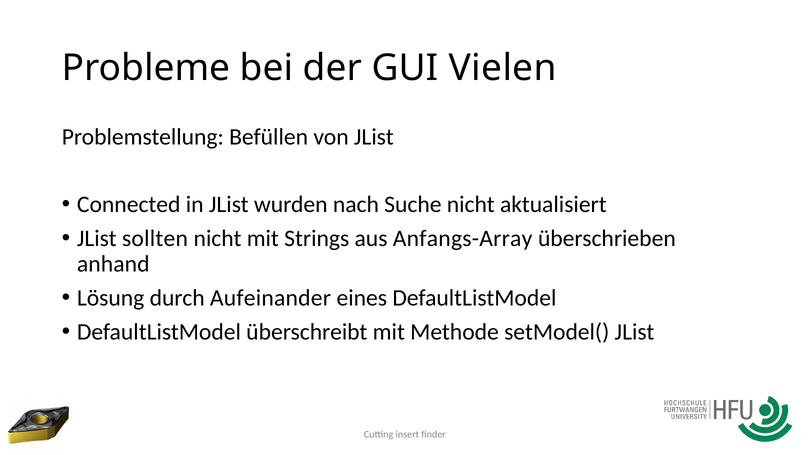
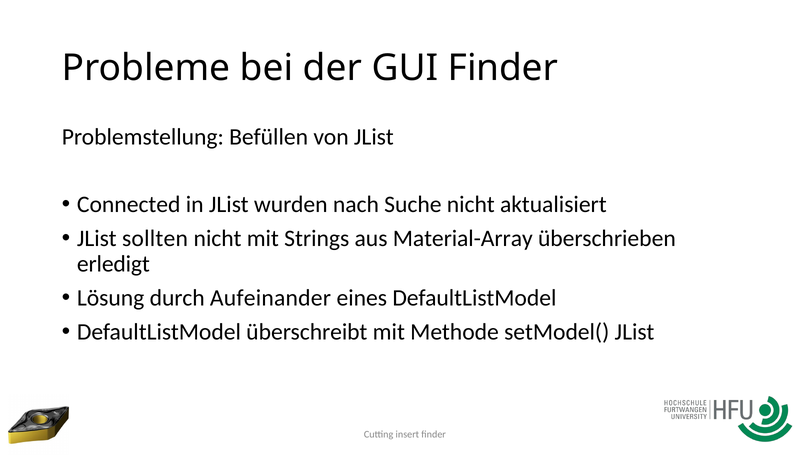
GUI Vielen: Vielen -> Finder (503, 68)
Anfangs-Array: Anfangs-Array -> Material-Array (463, 239)
anhand: anhand -> erledigt (113, 264)
